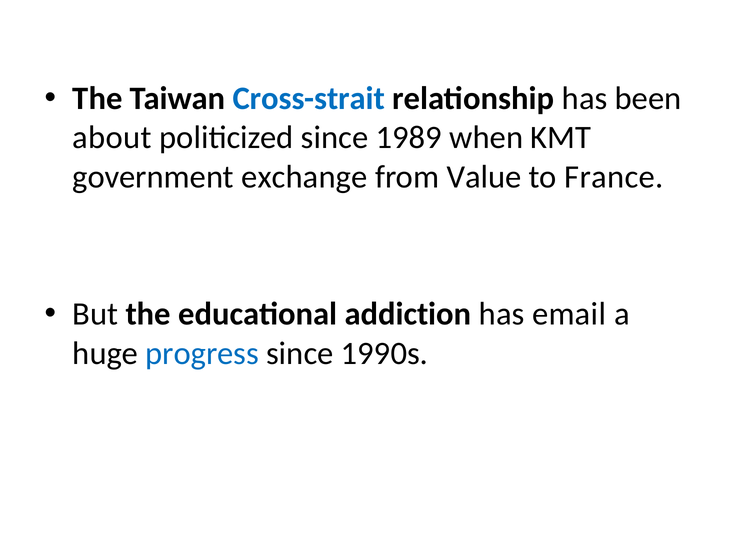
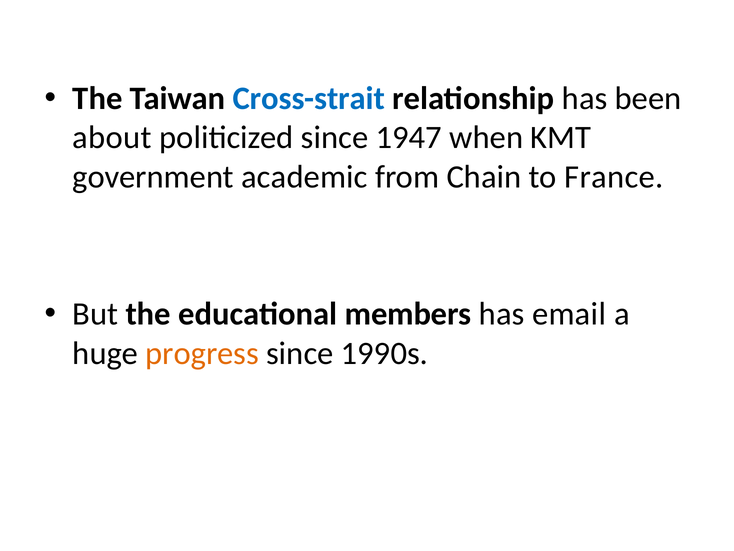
1989: 1989 -> 1947 (409, 138)
exchange: exchange -> academic (304, 177)
Value: Value -> Chain (484, 177)
addiction: addiction -> members (408, 314)
progress colour: blue -> orange (202, 353)
